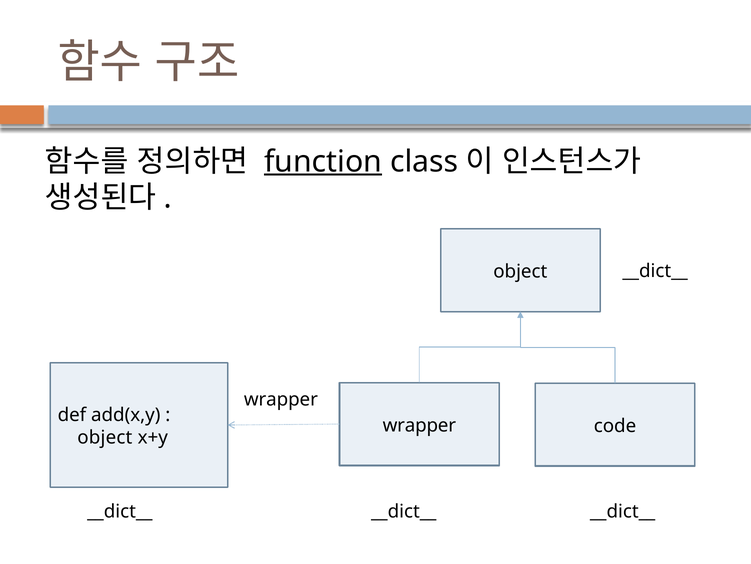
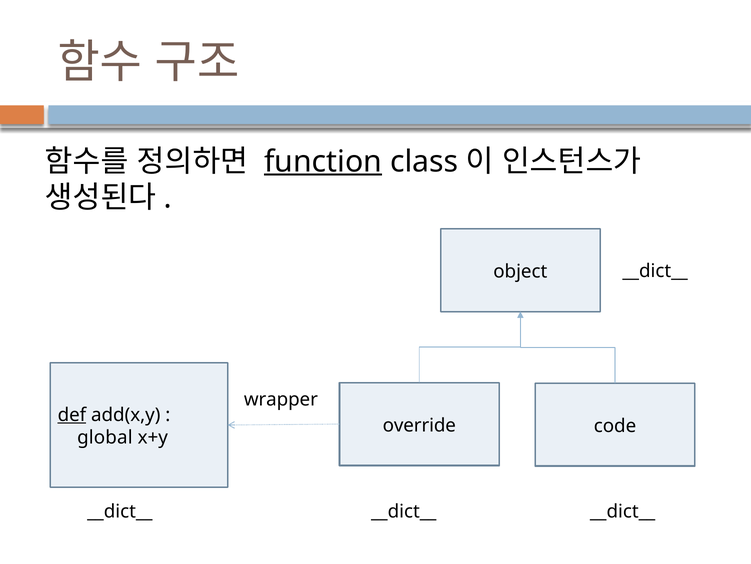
def underline: none -> present (72, 414)
wrapper: wrapper -> override (419, 425)
object: object -> global (105, 437)
